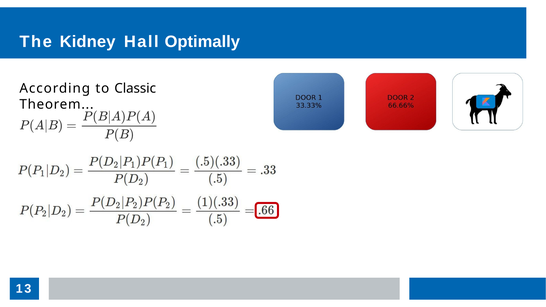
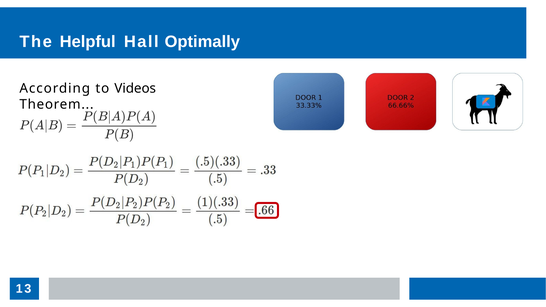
Kidney: Kidney -> Helpful (88, 42)
Classic: Classic -> Videos (135, 88)
